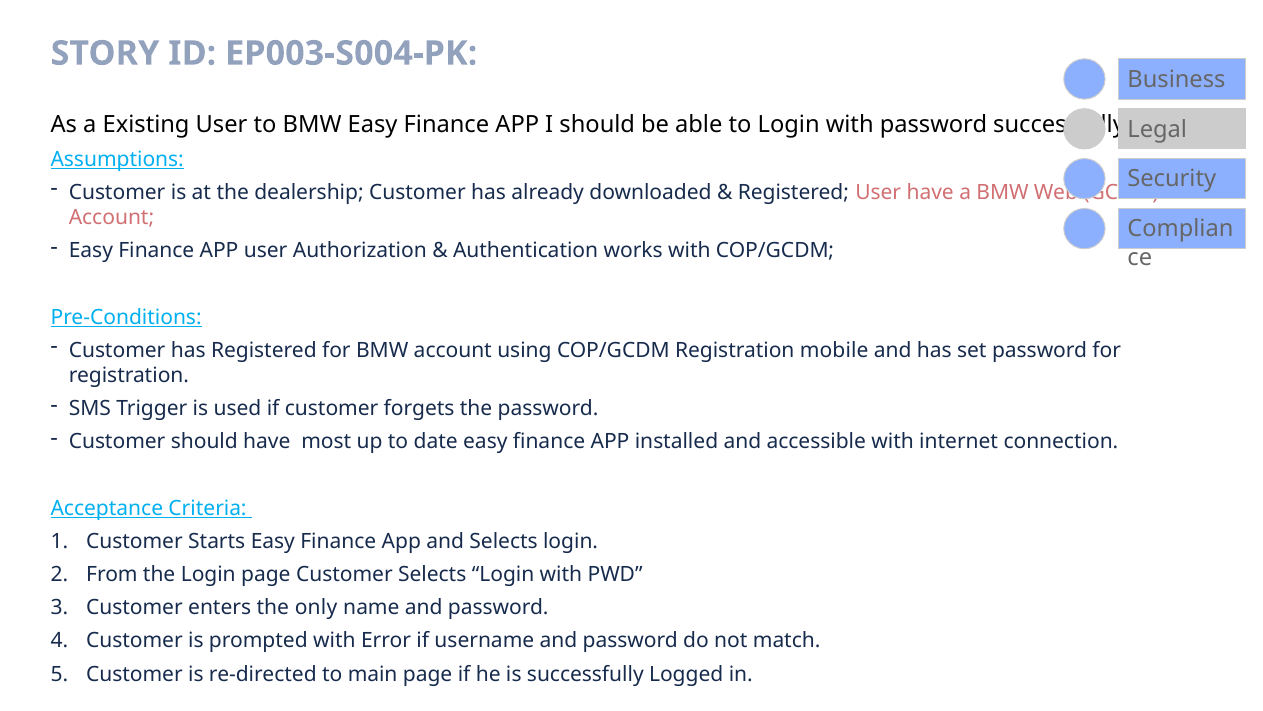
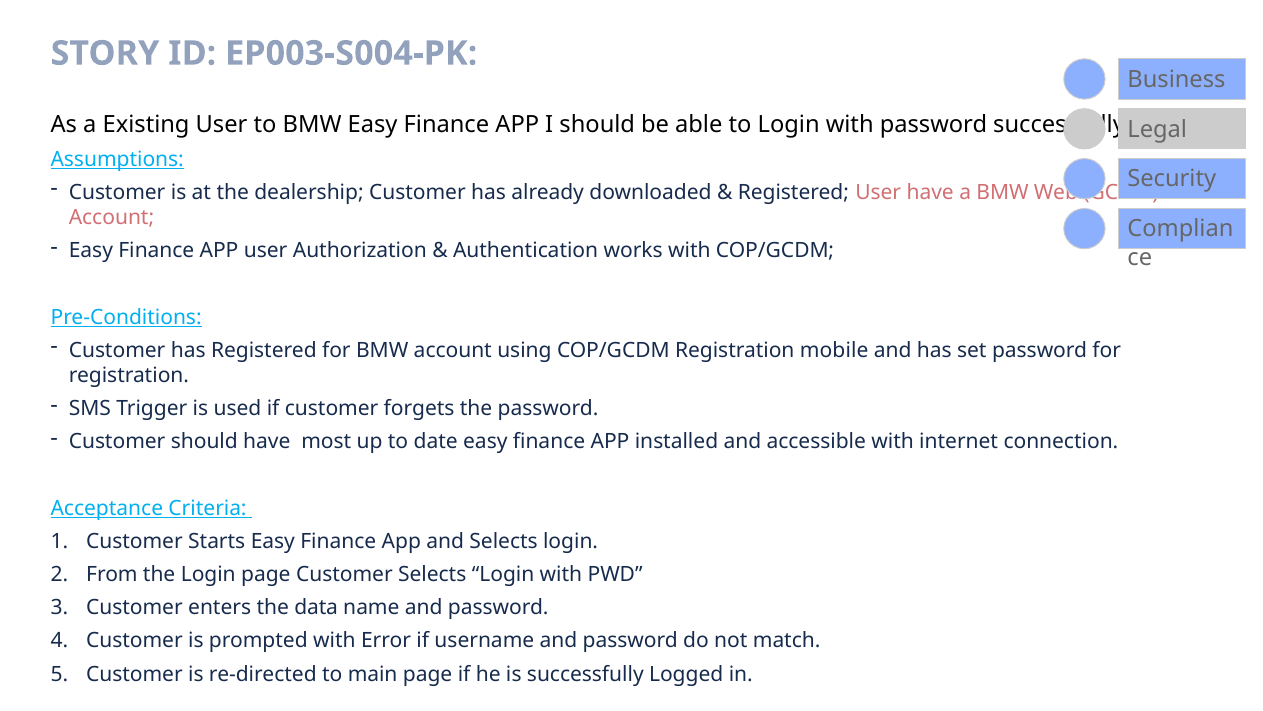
only: only -> data (316, 607)
